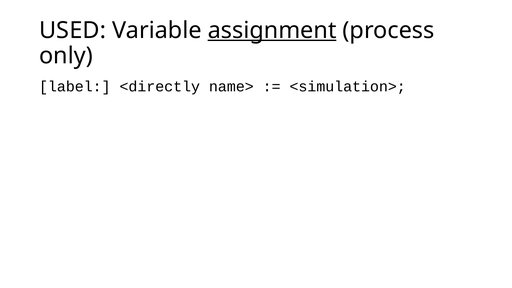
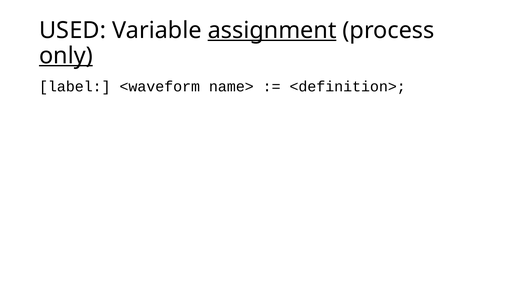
only underline: none -> present (66, 56)
<directly: <directly -> <waveform (160, 87)
<simulation>: <simulation> -> <definition> (348, 87)
